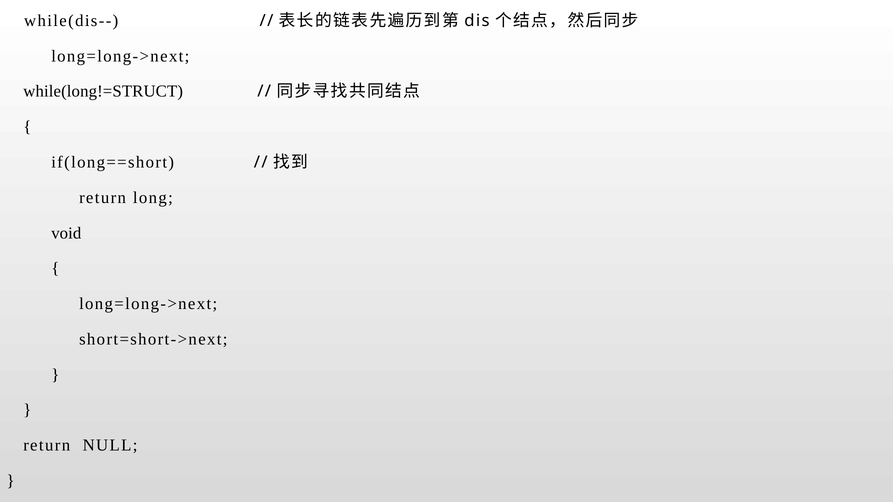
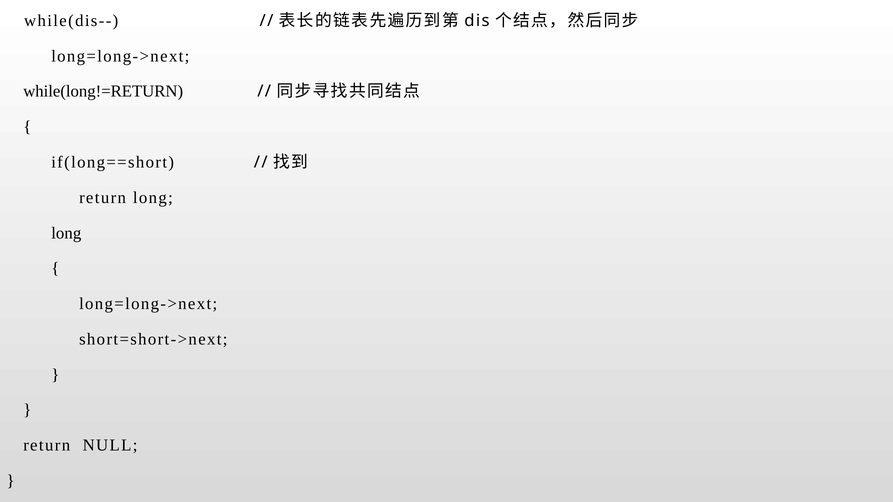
while(long!=STRUCT: while(long!=STRUCT -> while(long!=RETURN (103, 91)
void: void -> long (66, 233)
